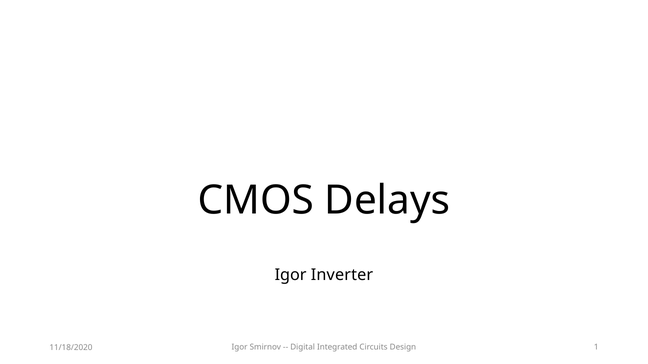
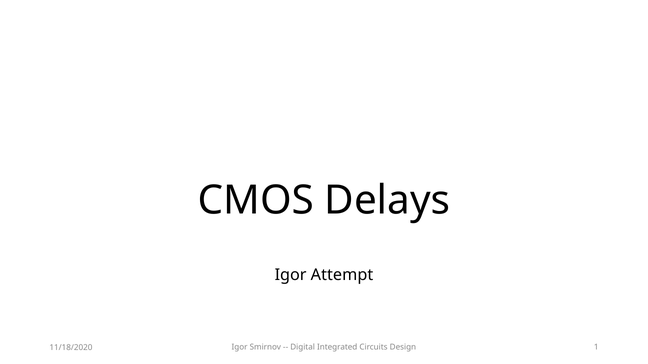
Inverter: Inverter -> Attempt (342, 275)
